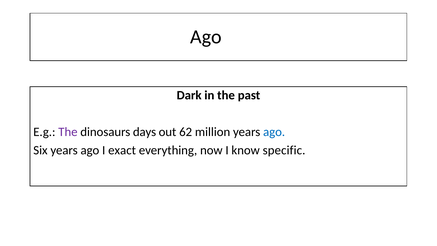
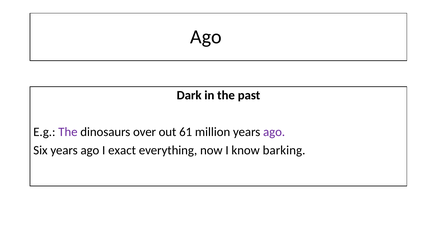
days: days -> over (145, 132)
62: 62 -> 61 (186, 132)
ago colour: blue -> purple (274, 132)
specific: specific -> barking (284, 150)
